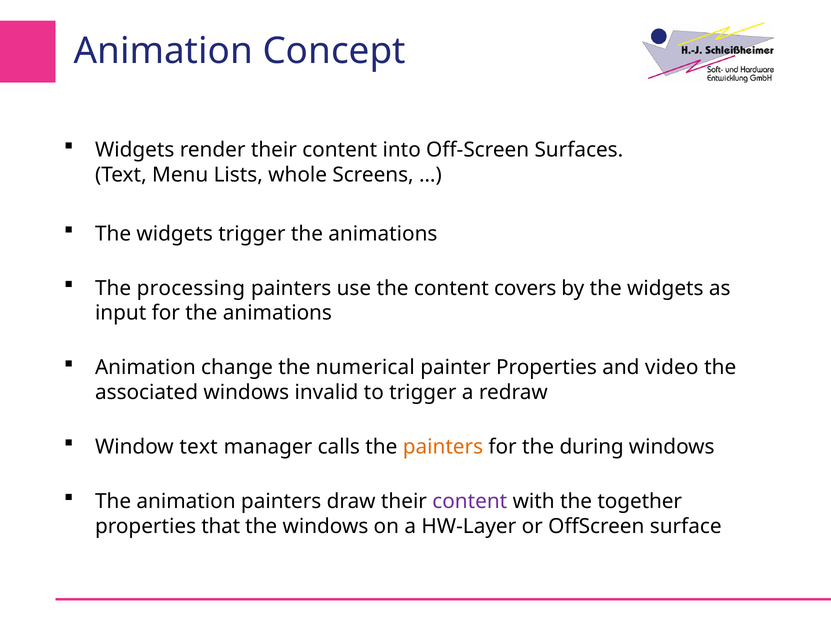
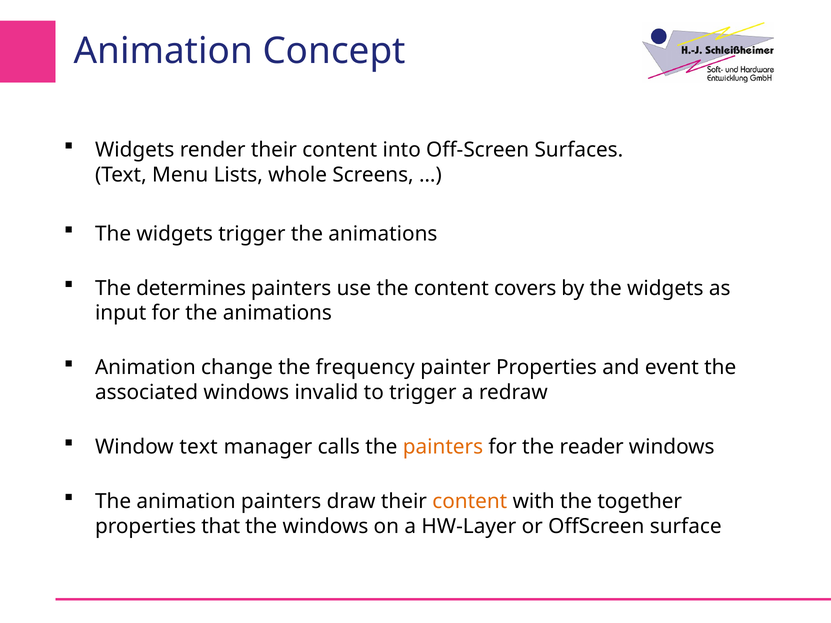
processing: processing -> determines (191, 288)
numerical: numerical -> frequency (365, 368)
video: video -> event (672, 368)
during: during -> reader (592, 447)
content colour: purple -> orange (470, 502)
